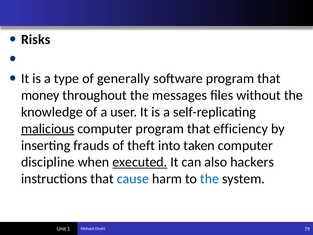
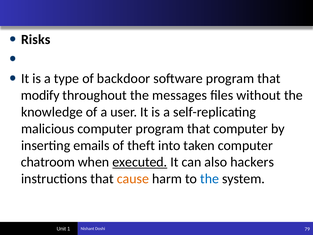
generally: generally -> backdoor (124, 78)
money: money -> modify (40, 95)
malicious underline: present -> none (48, 129)
that efficiency: efficiency -> computer (241, 129)
frauds: frauds -> emails (91, 145)
discipline: discipline -> chatroom (48, 162)
cause colour: blue -> orange (133, 179)
